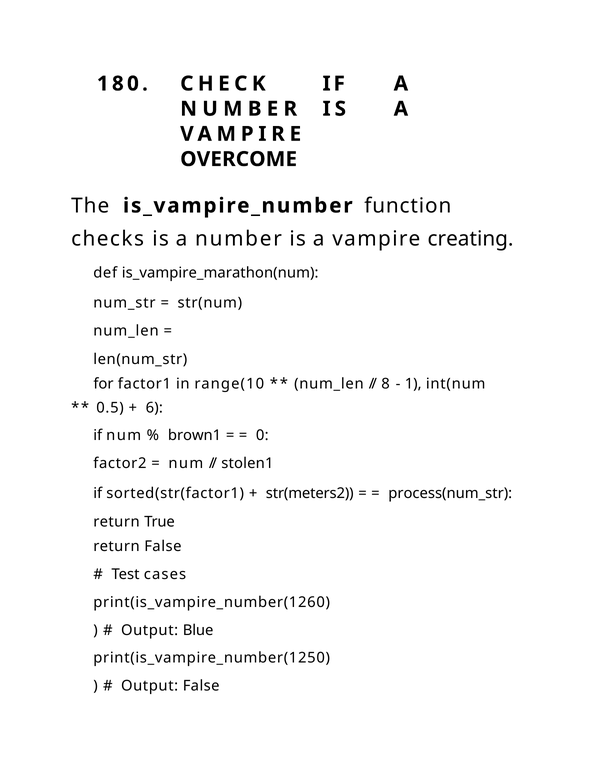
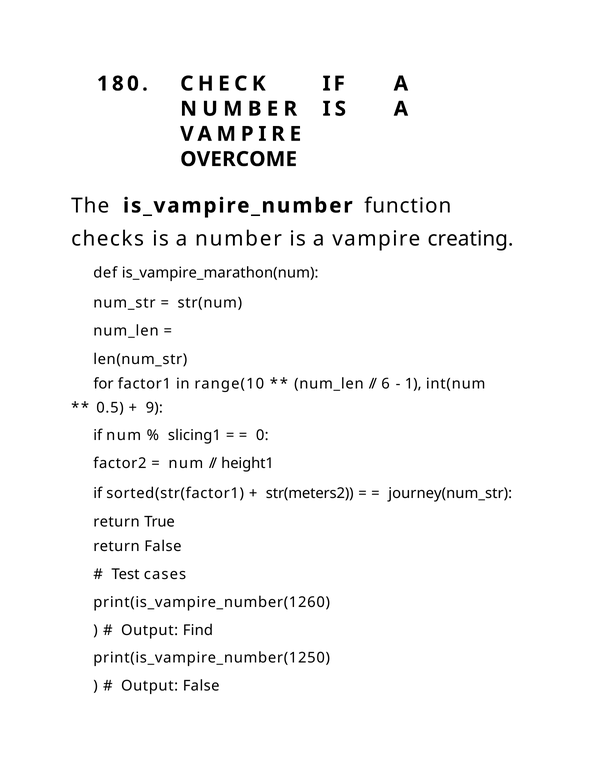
8: 8 -> 6 (386, 383)
6: 6 -> 9 (154, 407)
brown1: brown1 -> slicing1 (195, 435)
stolen1: stolen1 -> height1 (248, 463)
process(num_str: process(num_str -> journey(num_str (450, 493)
Blue: Blue -> Find (198, 629)
